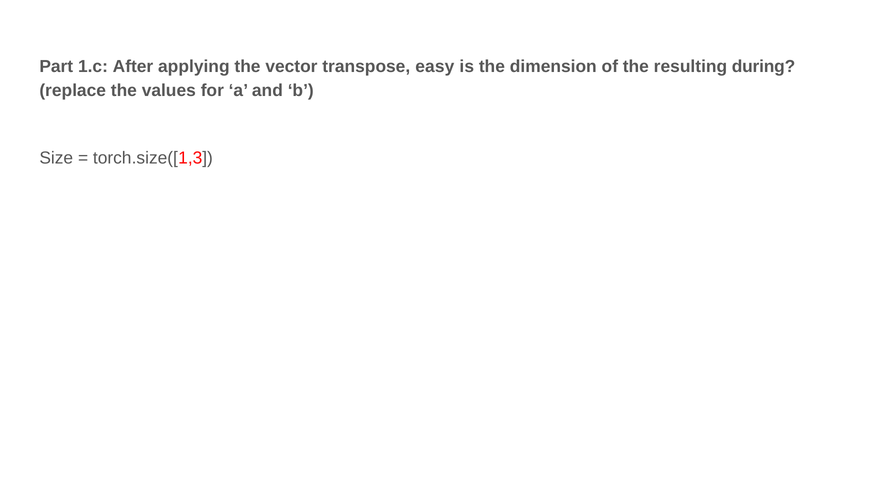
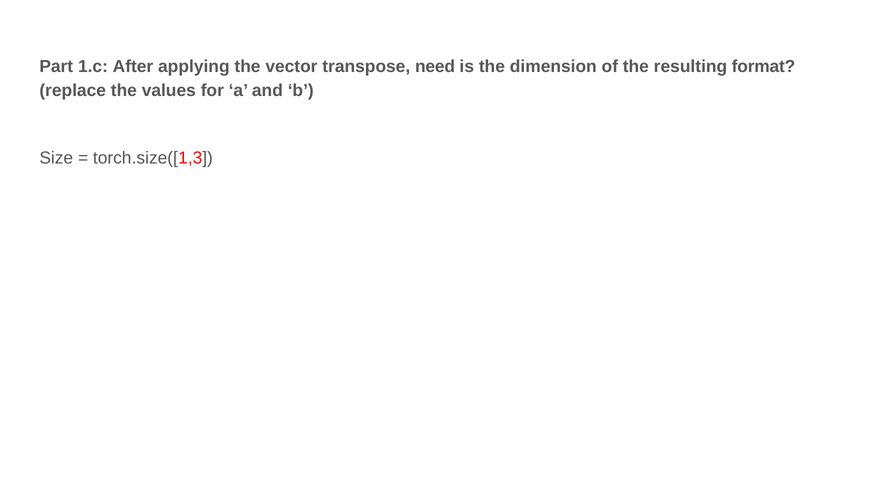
easy: easy -> need (435, 67)
during: during -> format (764, 67)
